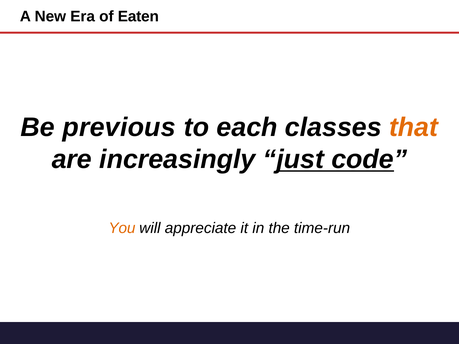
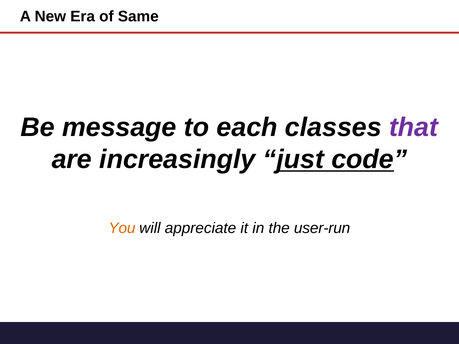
Eaten: Eaten -> Same (138, 16)
previous: previous -> message (119, 127)
that colour: orange -> purple (414, 127)
time-run: time-run -> user-run (322, 228)
